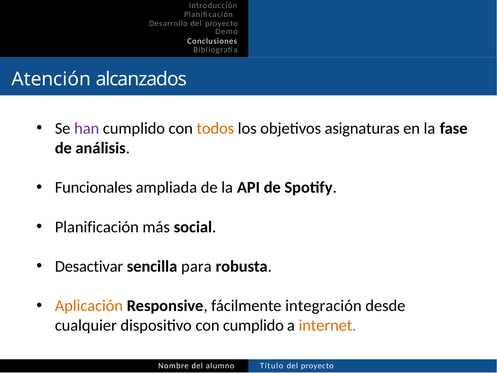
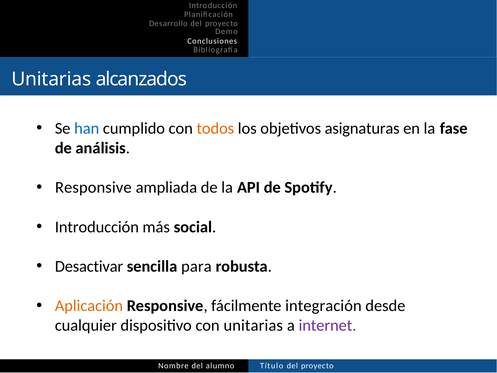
Atención: Atención -> Unitarias (51, 79)
han colour: purple -> blue (87, 128)
Funcionales: Funcionales -> Responsive (93, 188)
Planificación: Planificación -> Introducción (97, 227)
con cumplido: cumplido -> unitarias (253, 326)
internet colour: orange -> purple (327, 326)
